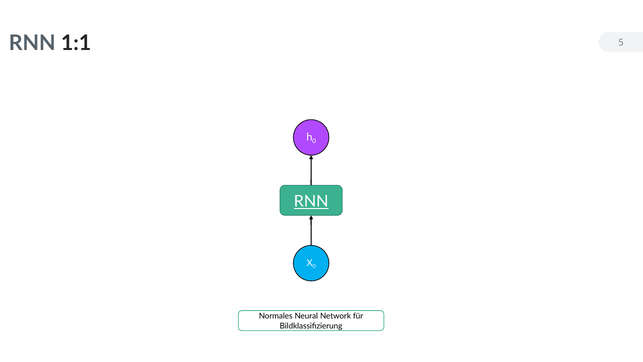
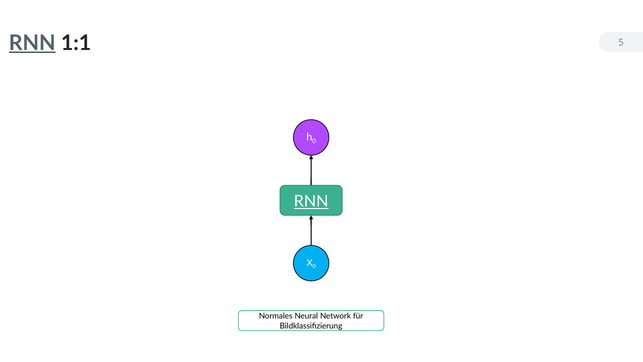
RNN underline: none -> present (32, 43)
